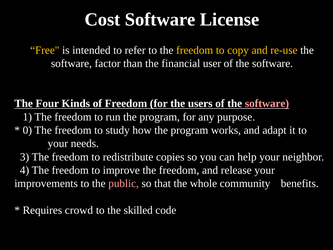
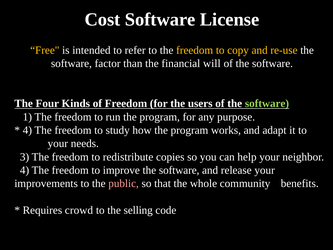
user: user -> will (212, 63)
software colour: pink -> light green (267, 103)
0: 0 -> 4 (27, 130)
improve the freedom: freedom -> software (179, 170)
skilled: skilled -> selling (138, 210)
